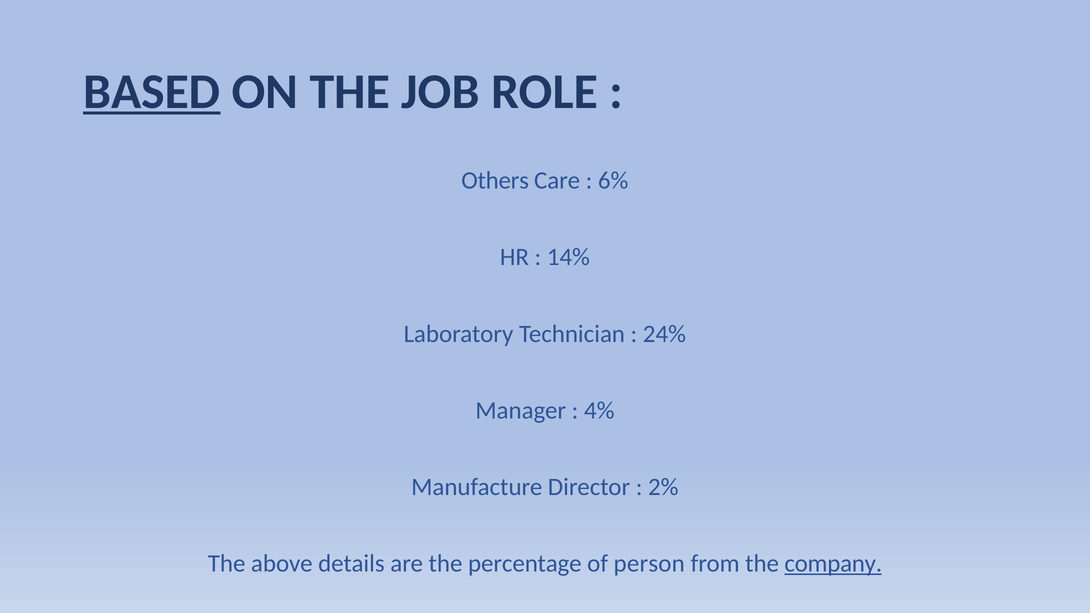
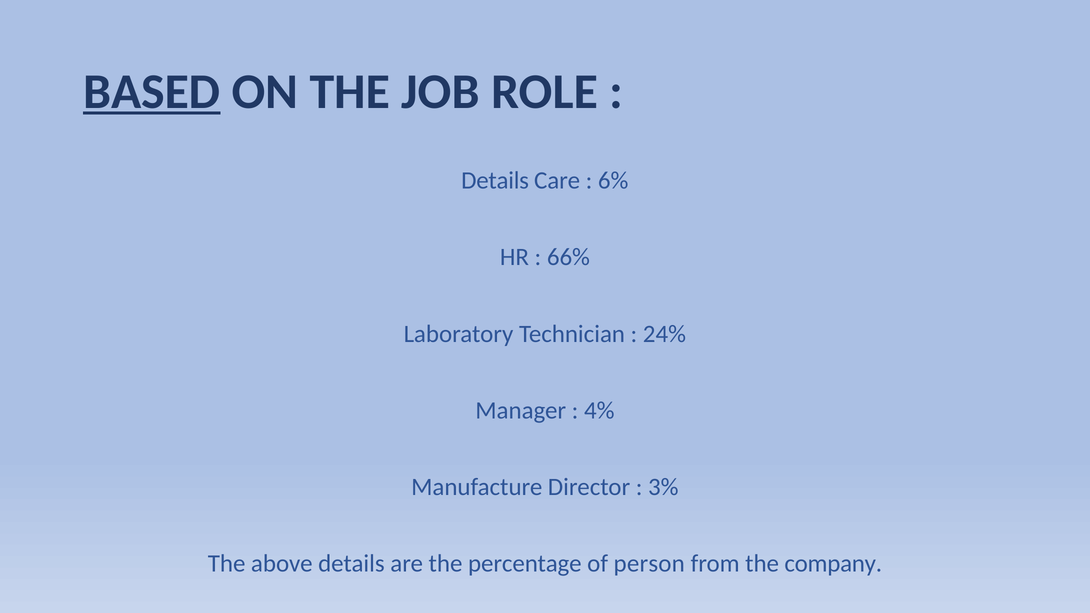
Others: Others -> Details (495, 181)
14%: 14% -> 66% (568, 257)
2%: 2% -> 3% (663, 487)
company underline: present -> none (833, 564)
